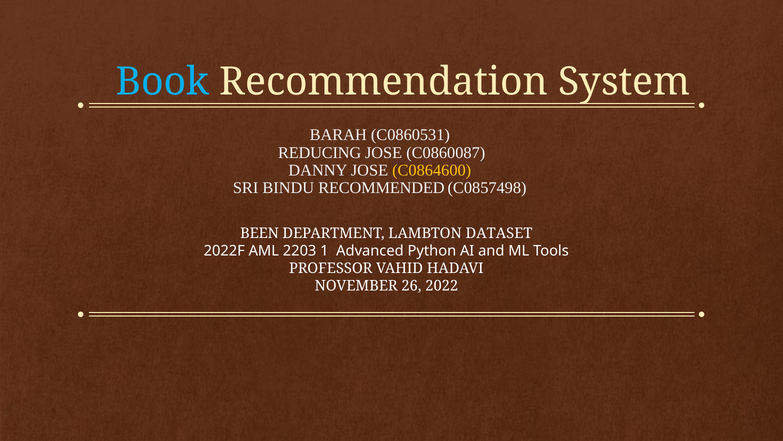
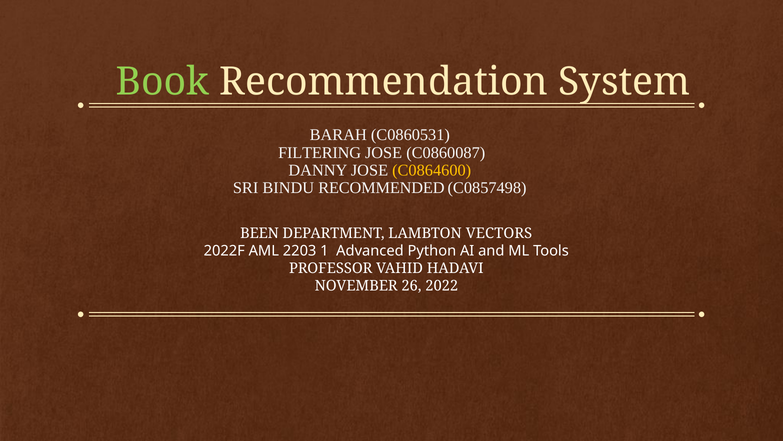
Book colour: light blue -> light green (162, 82)
REDUCING: REDUCING -> FILTERING (320, 152)
DATASET: DATASET -> VECTORS (499, 233)
